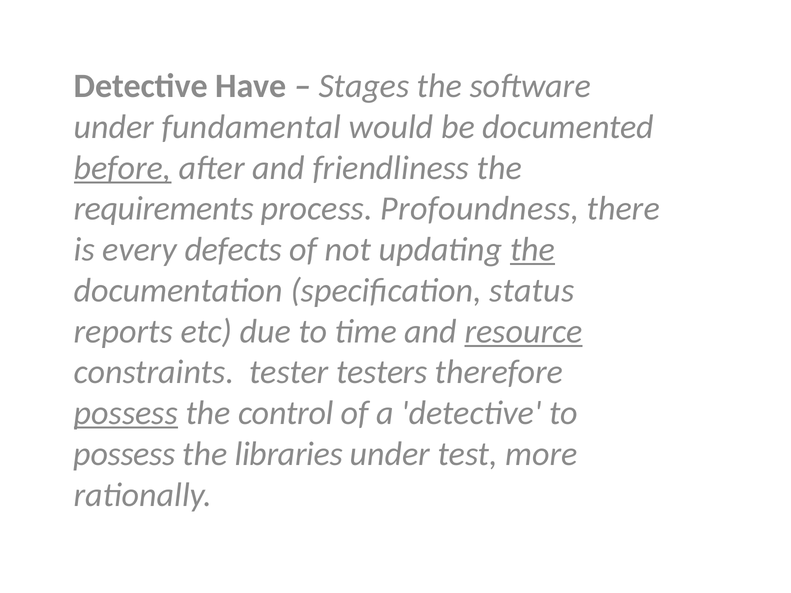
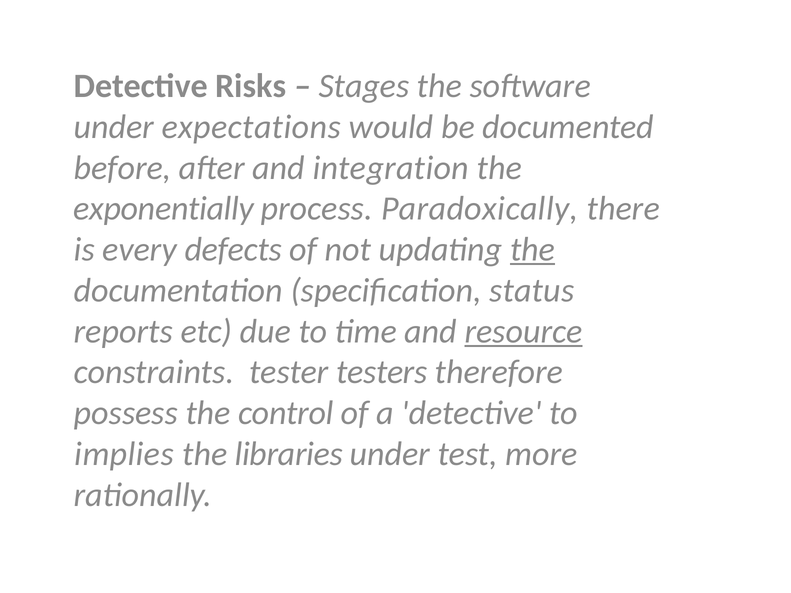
Have: Have -> Risks (251, 86)
fundamental: fundamental -> expectations (251, 127)
before underline: present -> none (123, 168)
friendliness: friendliness -> integration (391, 168)
requirements: requirements -> exponentially (164, 209)
Profoundness: Profoundness -> Paradoxically (480, 209)
possess underline: present -> none (126, 413)
possess: possess -> implies (124, 454)
